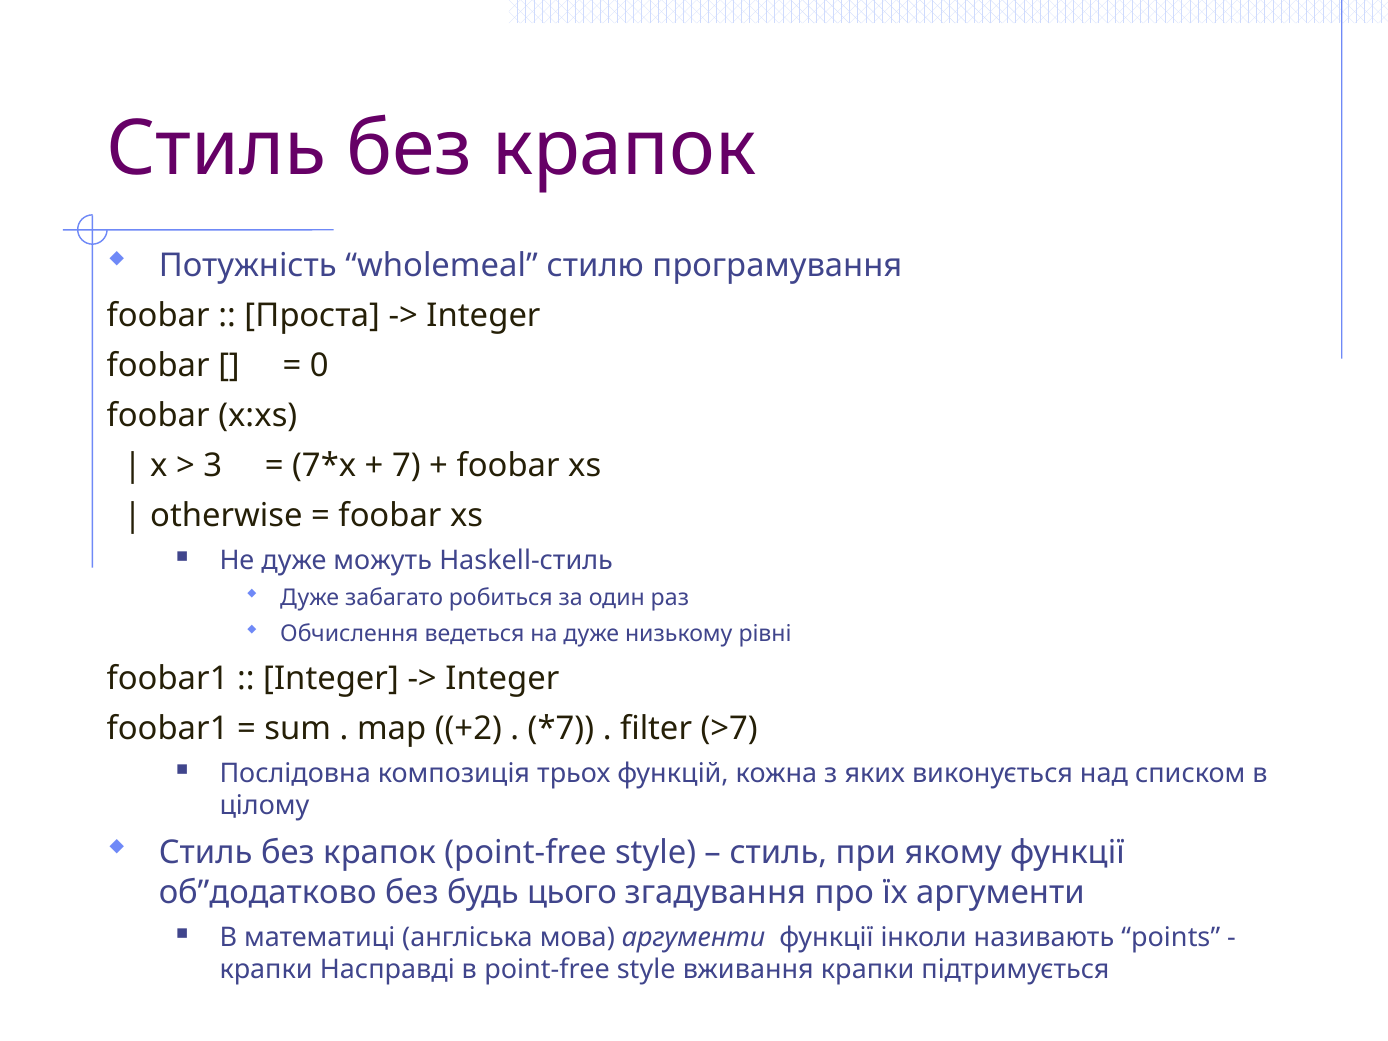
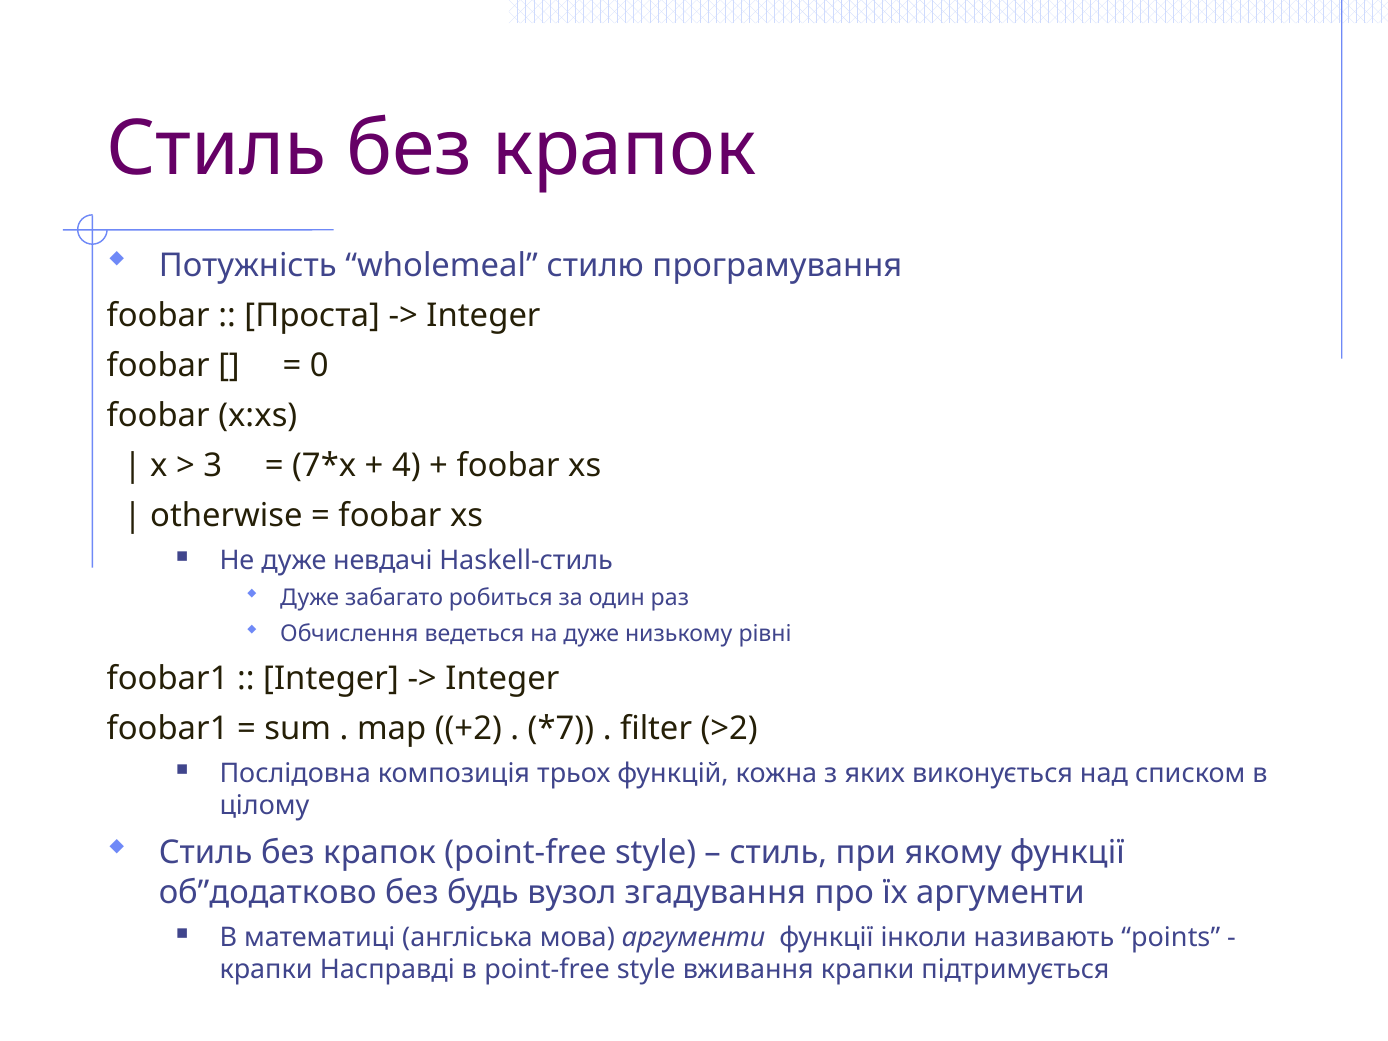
7: 7 -> 4 (406, 466)
можуть: можуть -> невдачі (383, 561)
>7: >7 -> >2 (729, 729)
цього: цього -> вузол (572, 892)
